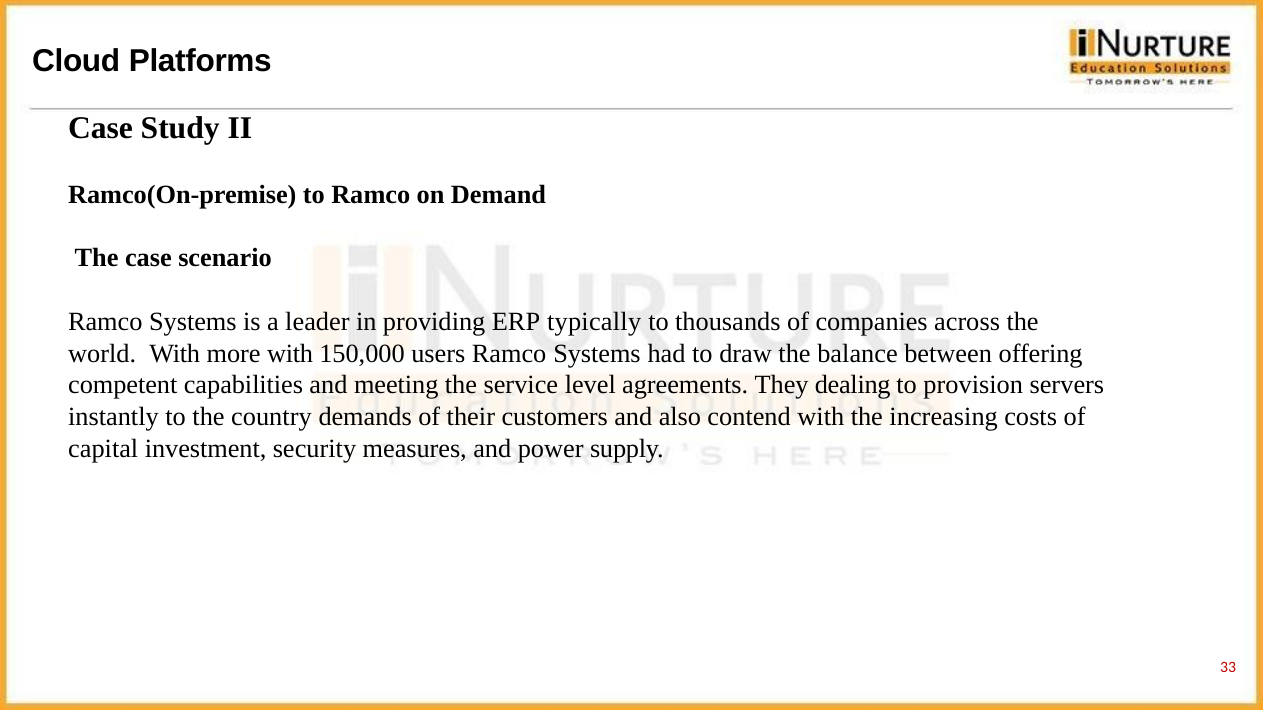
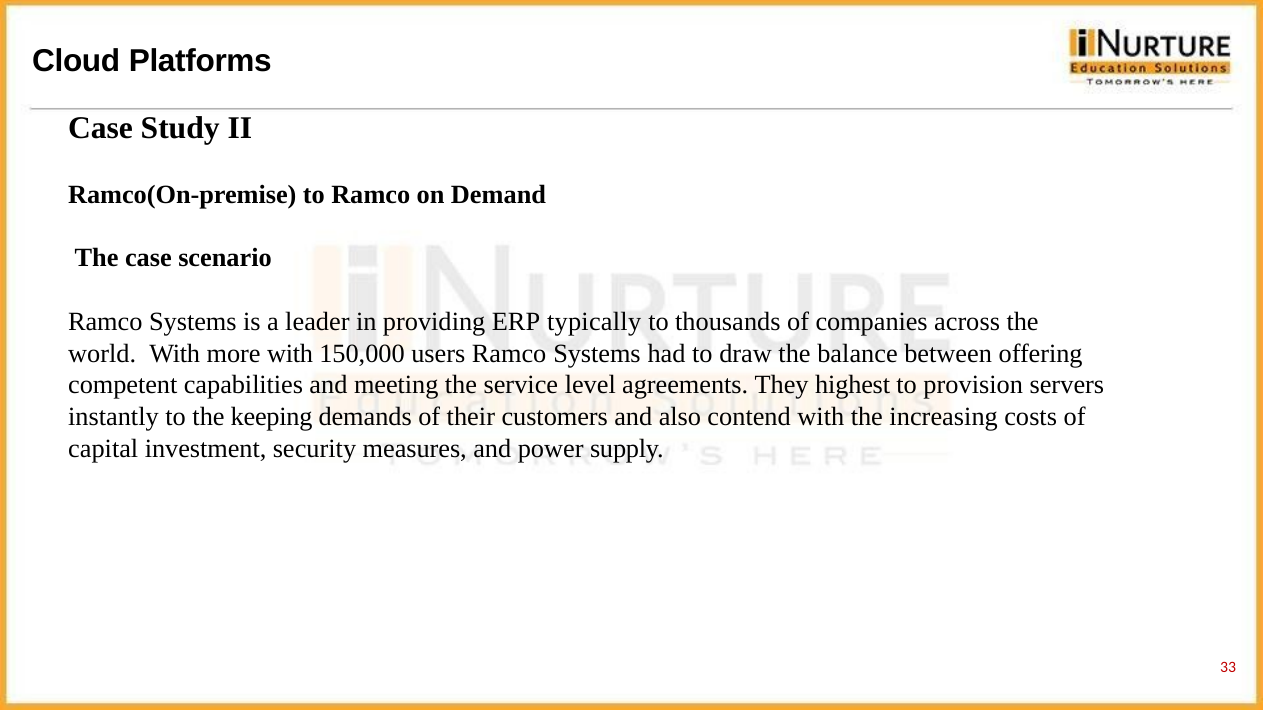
dealing: dealing -> highest (853, 385)
country: country -> keeping (272, 417)
